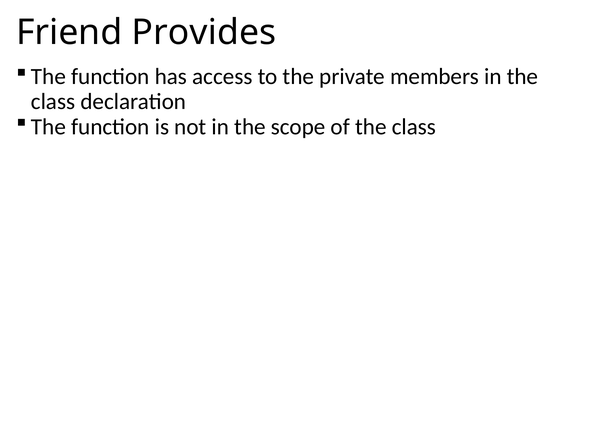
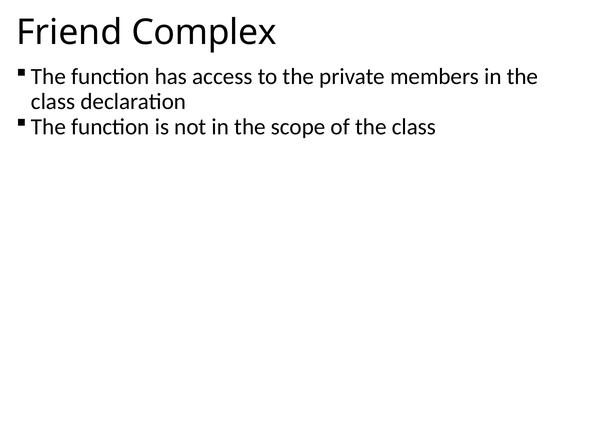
Provides: Provides -> Complex (204, 33)
